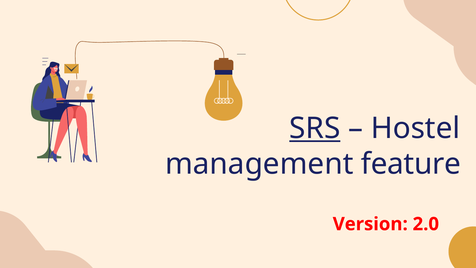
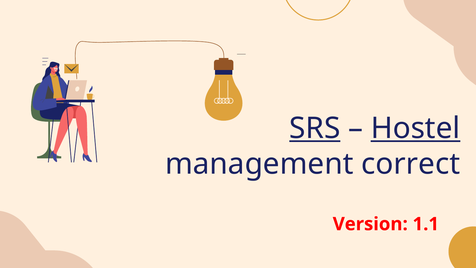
Hostel underline: none -> present (415, 128)
feature: feature -> correct (411, 164)
2.0: 2.0 -> 1.1 (426, 224)
